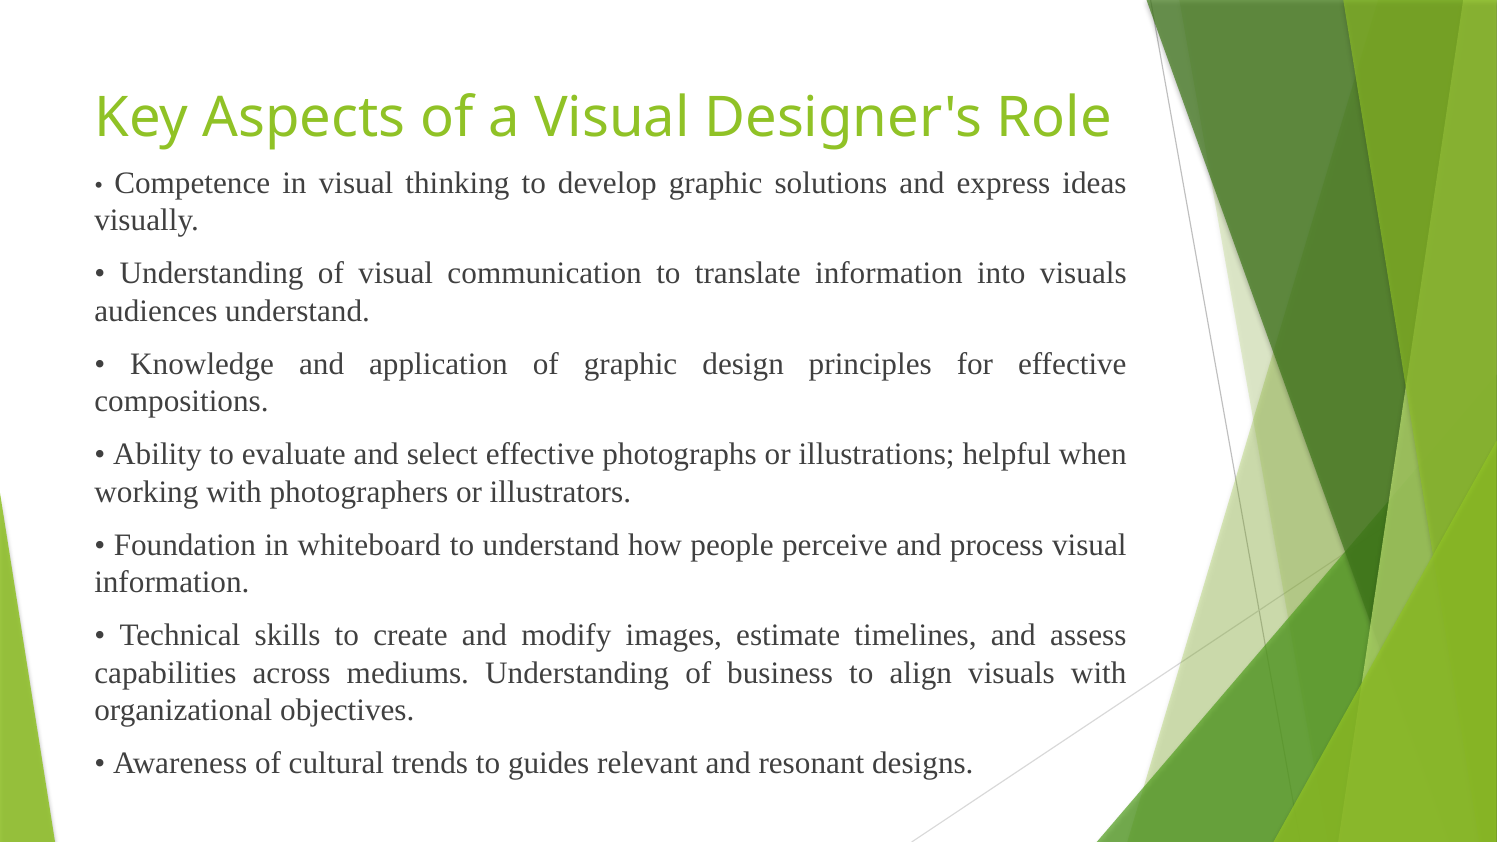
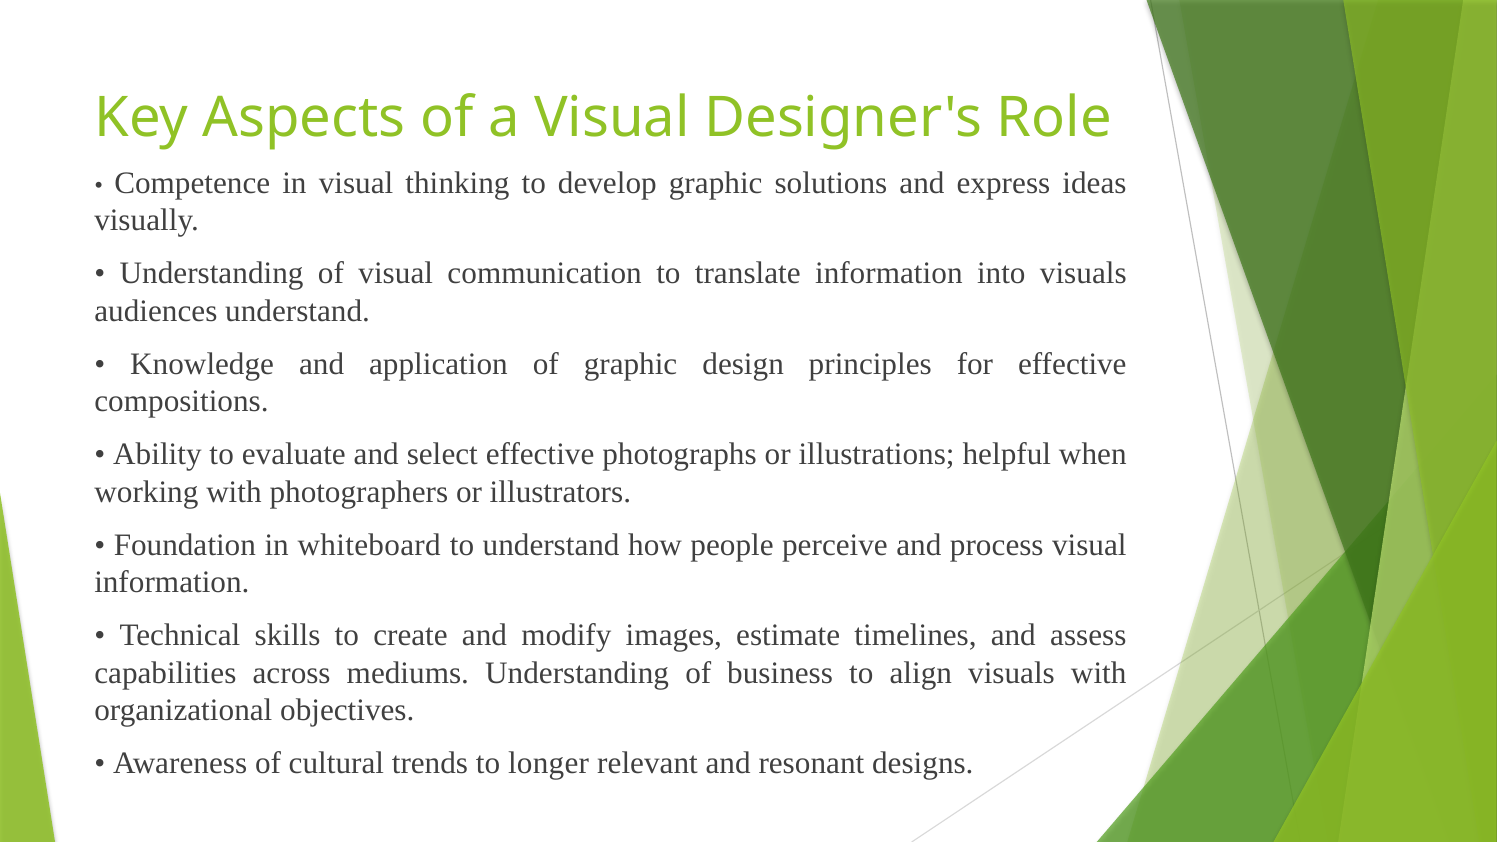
guides: guides -> longer (549, 763)
